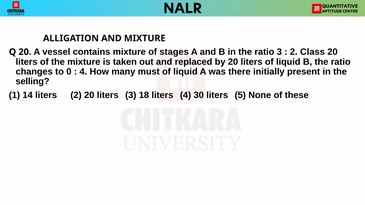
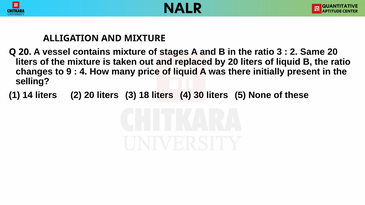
Class: Class -> Same (312, 52)
0: 0 -> 9 (69, 72)
must: must -> price (149, 72)
